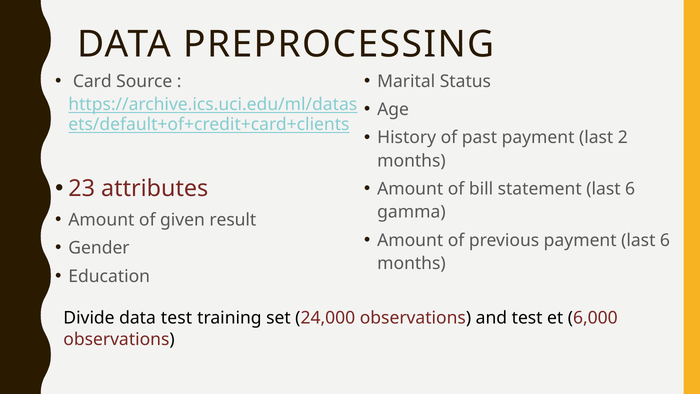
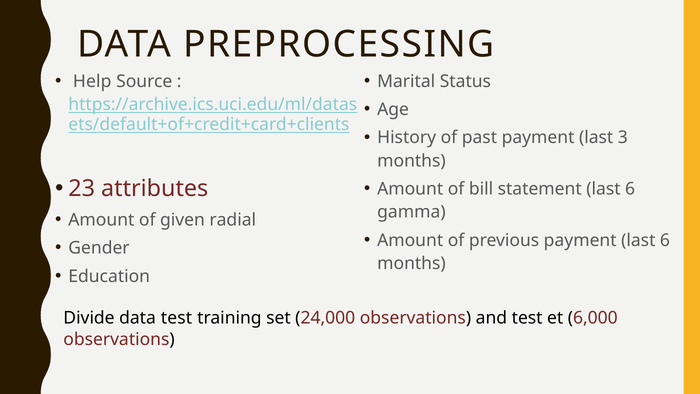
Card: Card -> Help (92, 81)
2: 2 -> 3 (623, 138)
result: result -> radial (233, 220)
